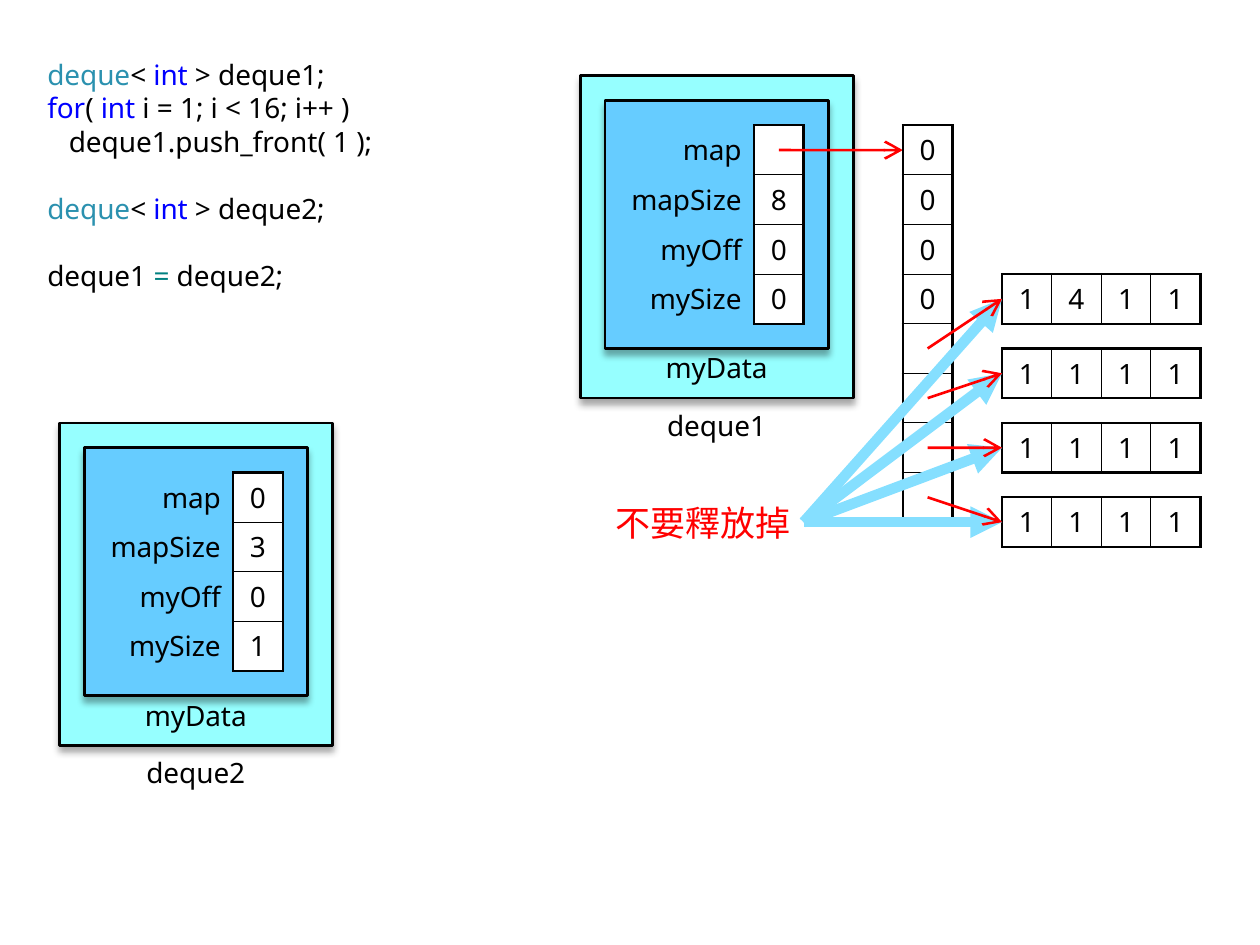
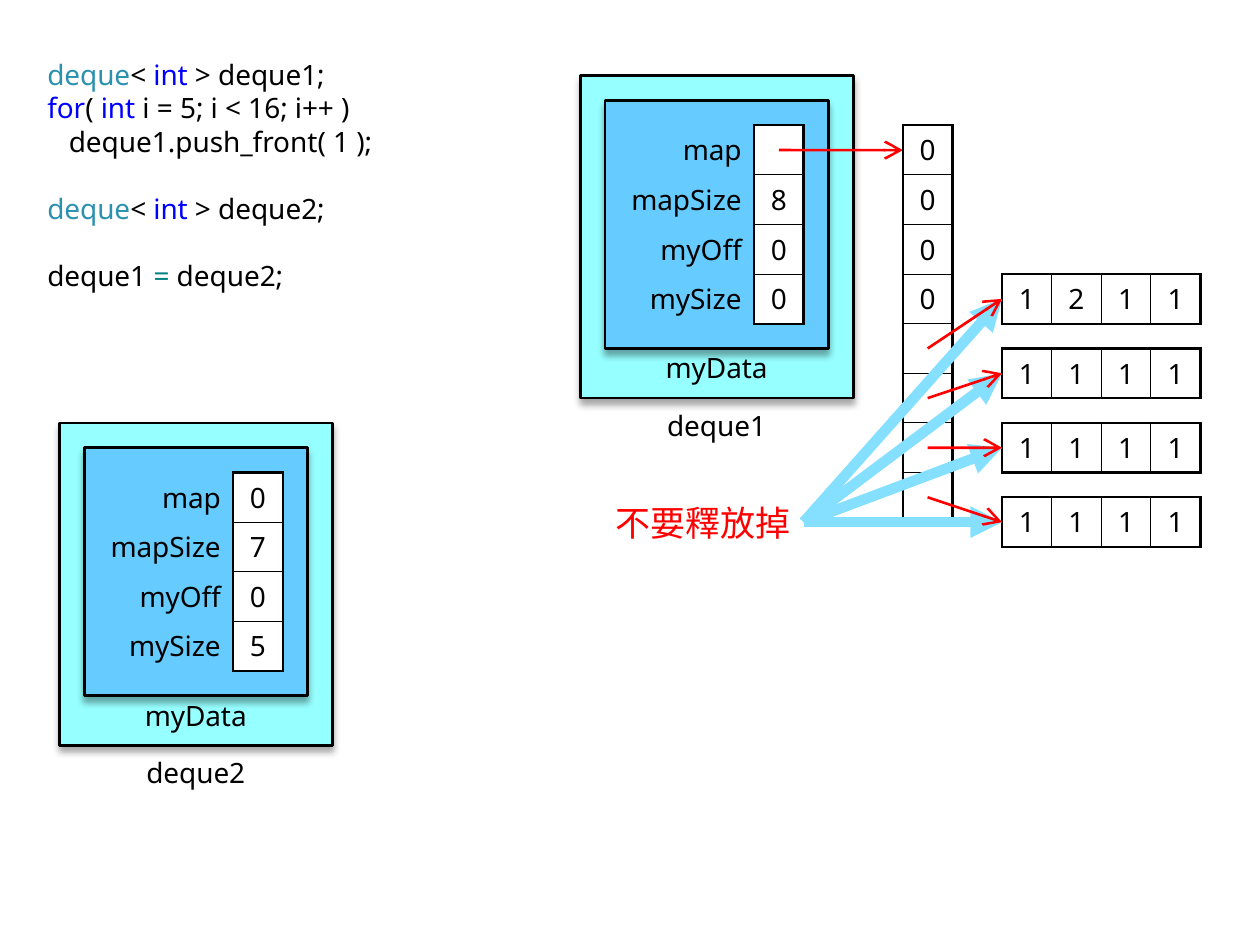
1: 1 -> 5 (192, 109)
4: 4 -> 2 (1076, 300)
3: 3 -> 7 (258, 548)
mySize 1: 1 -> 5 (258, 648)
